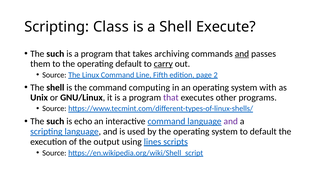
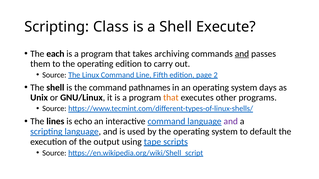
such: such -> each (55, 54)
operating default: default -> edition (129, 64)
carry underline: present -> none (163, 64)
computing: computing -> pathnames (150, 88)
with: with -> days (268, 88)
that colour: purple -> orange (171, 98)
such: such -> lines (55, 122)
lines: lines -> tape (153, 142)
